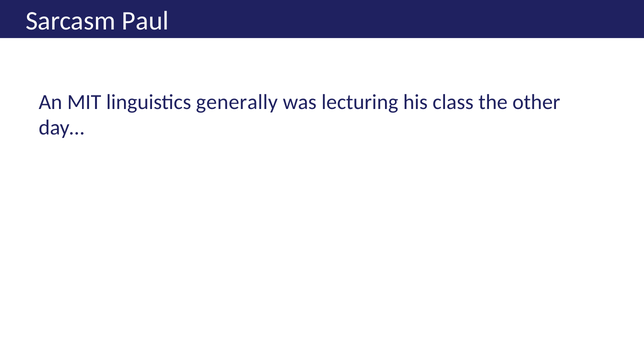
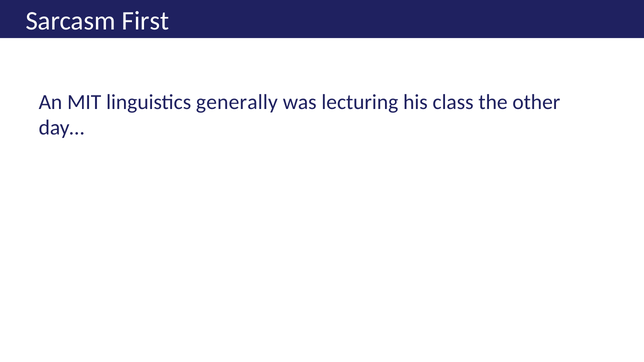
Paul: Paul -> First (145, 21)
